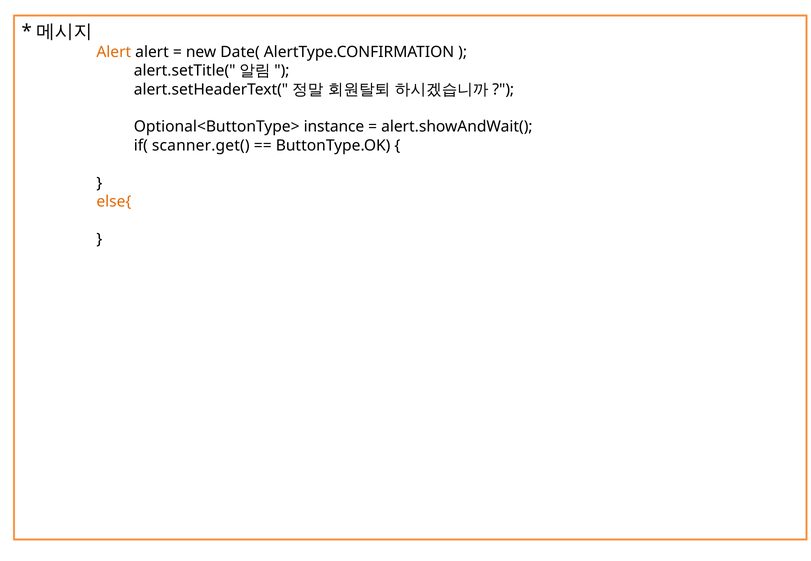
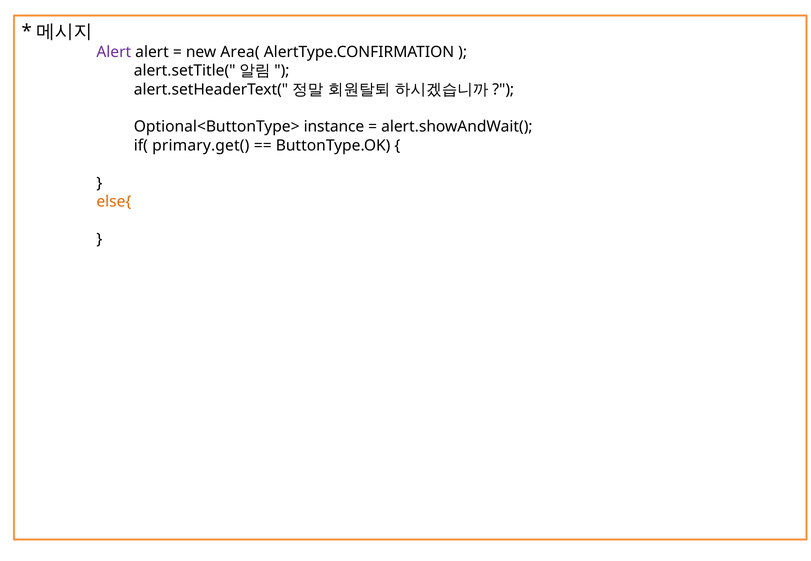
Alert colour: orange -> purple (114, 52)
Date(: Date( -> Area( (240, 52)
scanner.get(: scanner.get( -> primary.get( (201, 146)
